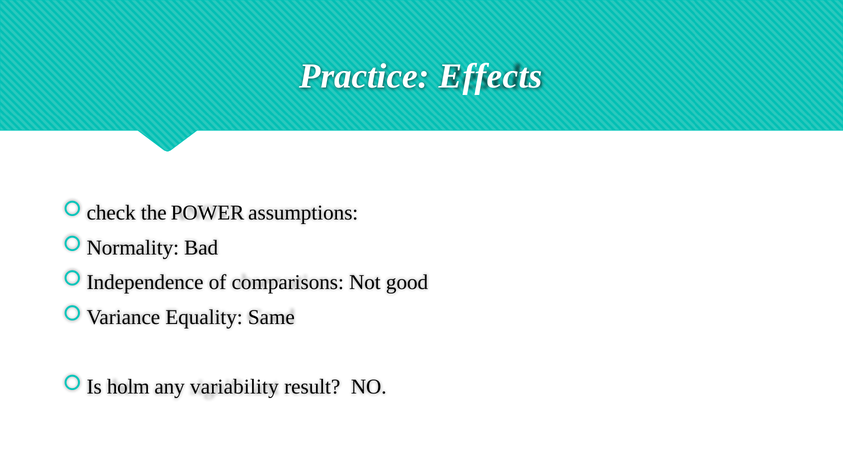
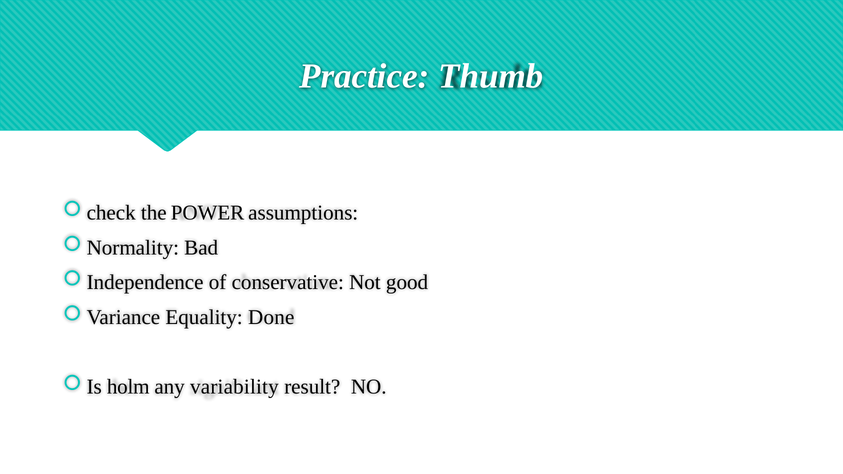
Effects: Effects -> Thumb (491, 76)
comparisons: comparisons -> conservative (288, 282)
Same: Same -> Done (271, 317)
